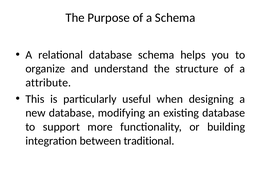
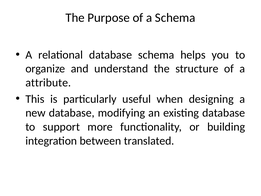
traditional: traditional -> translated (149, 141)
